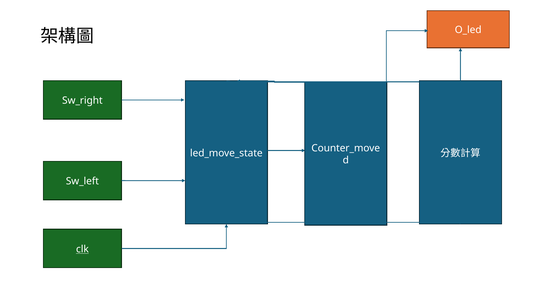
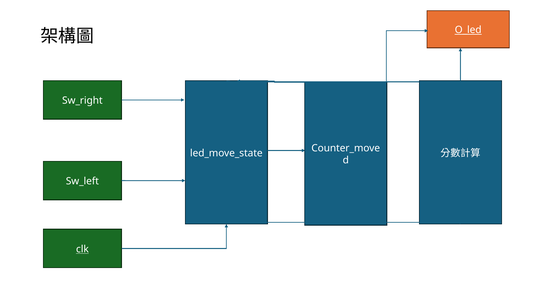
O_led underline: none -> present (468, 30)
